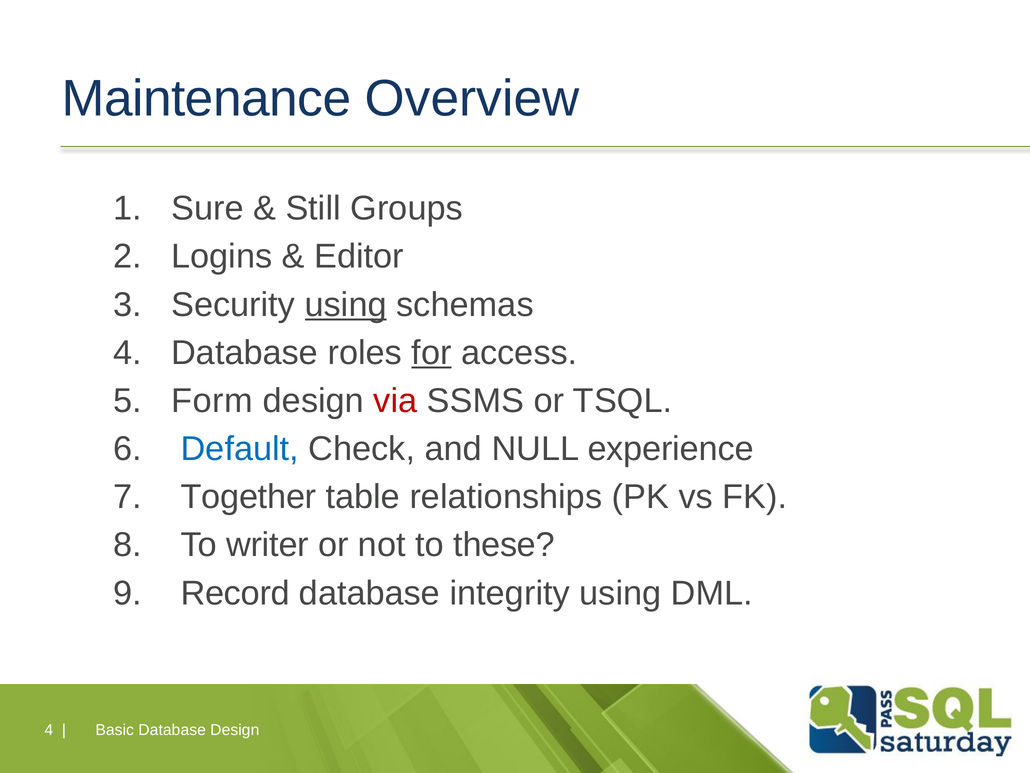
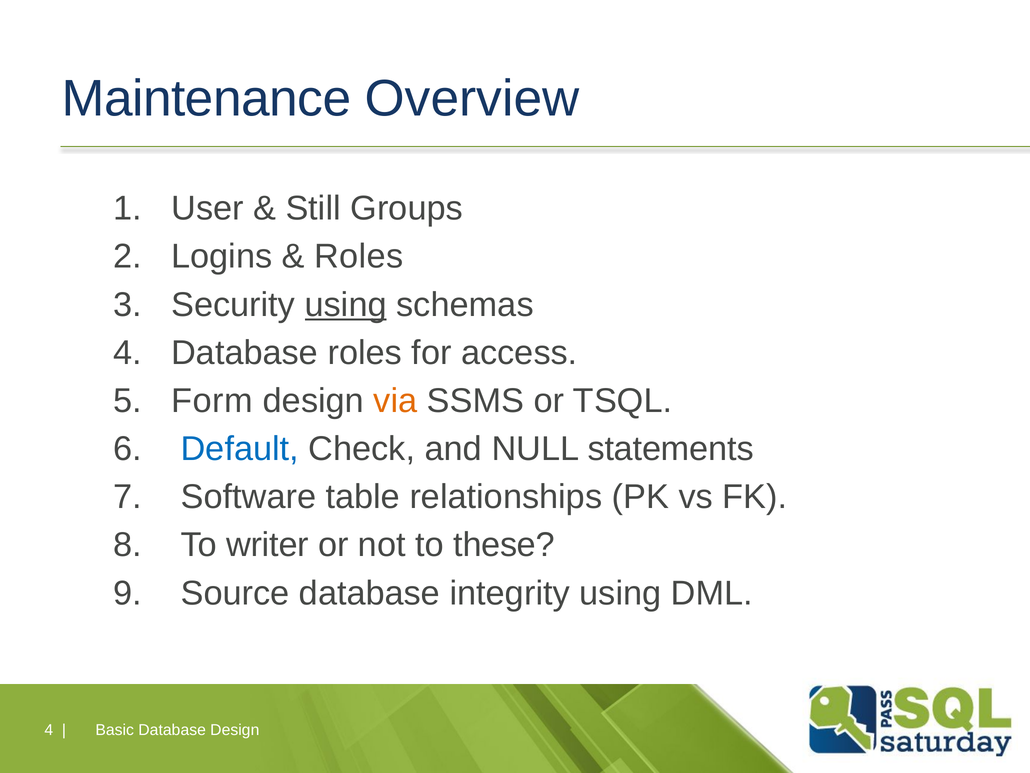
Sure: Sure -> User (207, 208)
Editor: Editor -> Roles (359, 256)
for underline: present -> none (432, 353)
via colour: red -> orange (395, 401)
experience: experience -> statements (671, 449)
Together: Together -> Software (248, 497)
Record: Record -> Source (235, 593)
